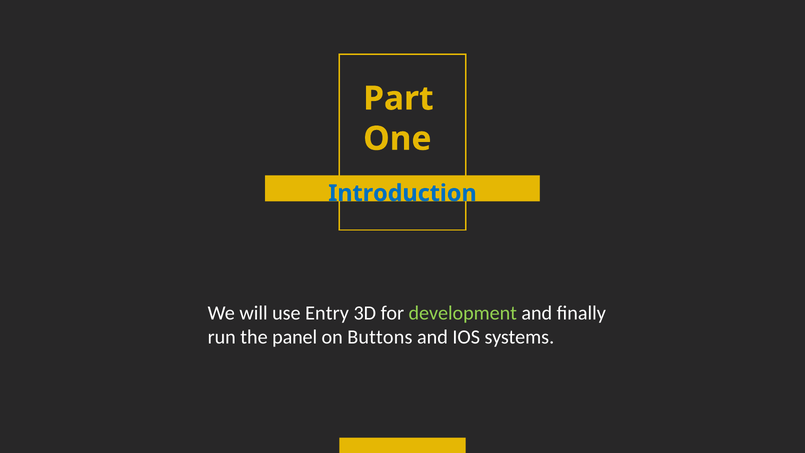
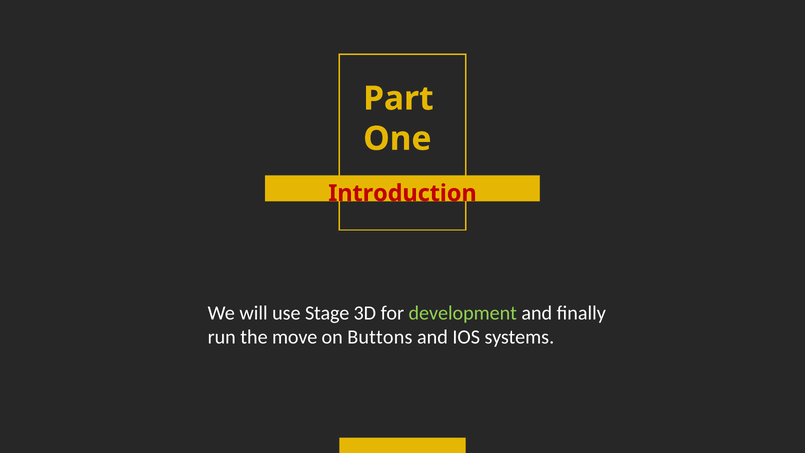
Introduction colour: blue -> red (402, 193)
Entry: Entry -> Stage (327, 313)
panel: panel -> move (295, 337)
